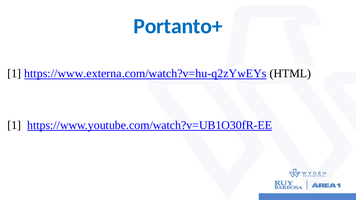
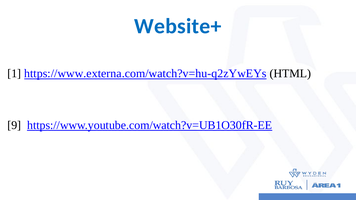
Portanto+: Portanto+ -> Website+ (178, 26)
1: 1 -> 9 (14, 125)
